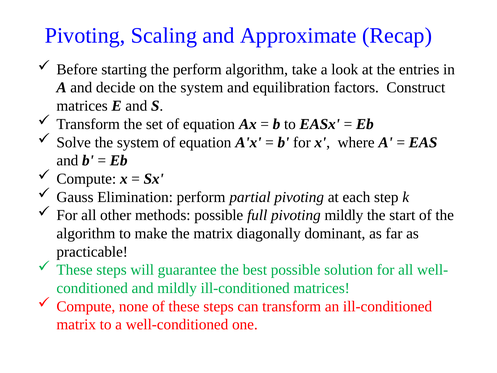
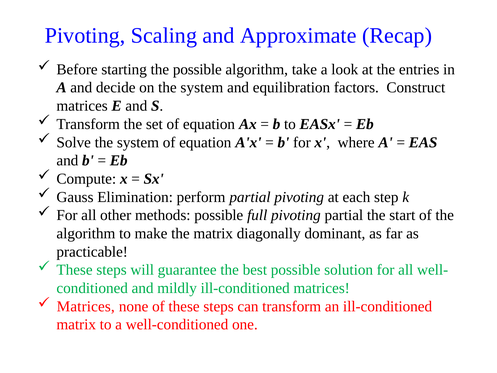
the perform: perform -> possible (197, 69)
pivoting mildly: mildly -> partial (344, 215)
Compute: Compute -> Matrices (86, 306)
